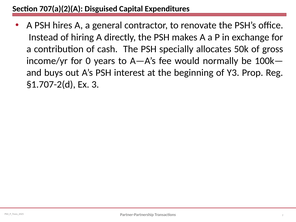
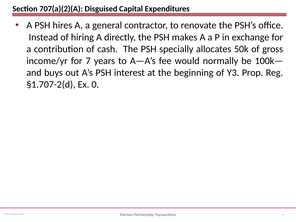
for 0: 0 -> 7 (88, 61)
3: 3 -> 0 (95, 85)
